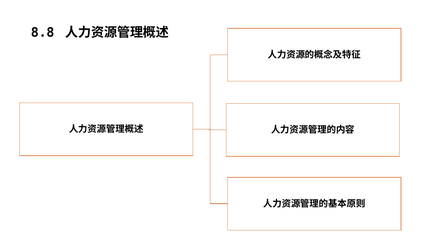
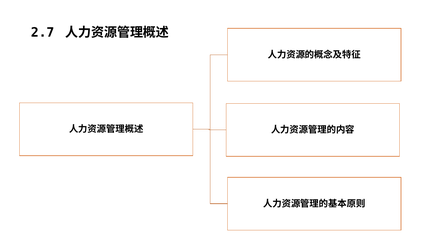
8.8: 8.8 -> 2.7 (43, 32)
